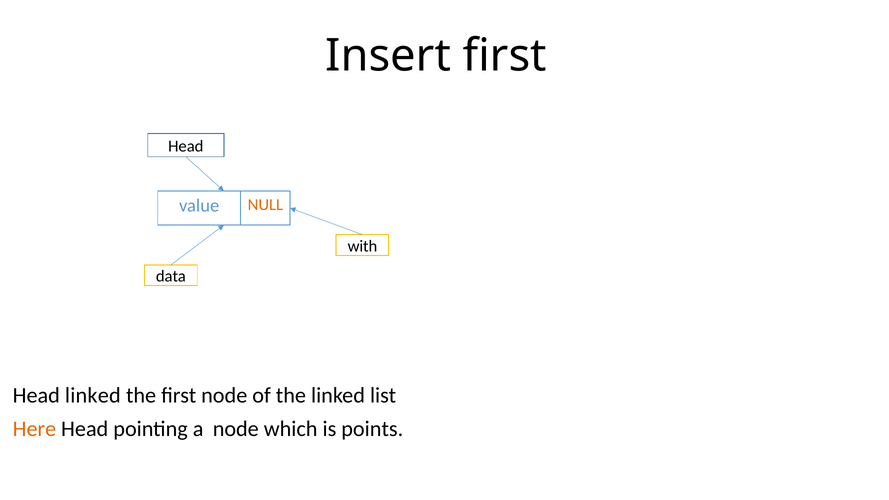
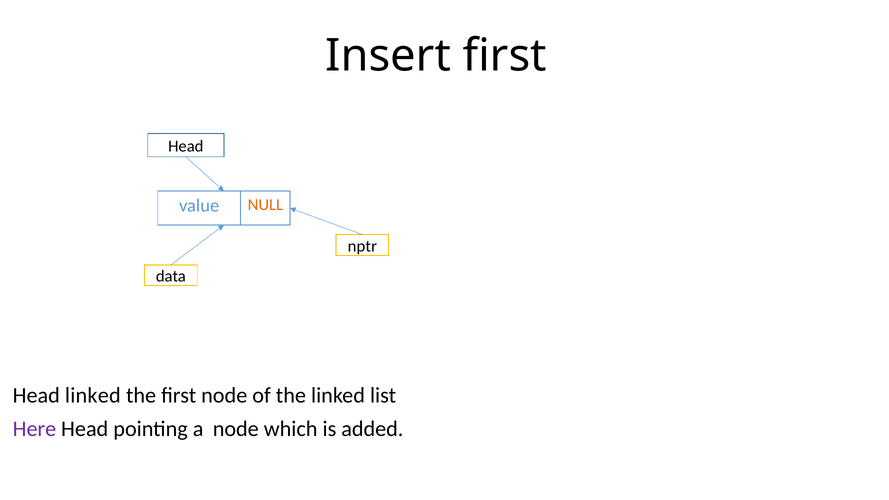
with: with -> nptr (362, 246)
Here colour: orange -> purple (34, 429)
points: points -> added (372, 429)
